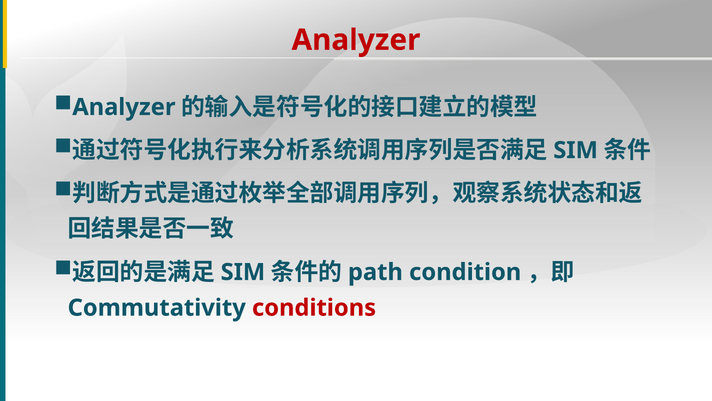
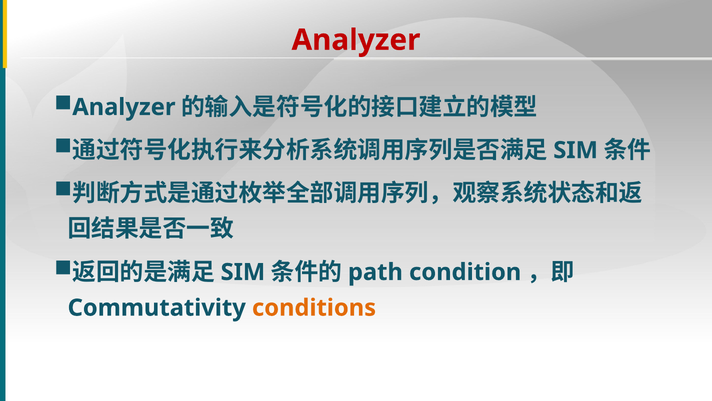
conditions colour: red -> orange (314, 307)
